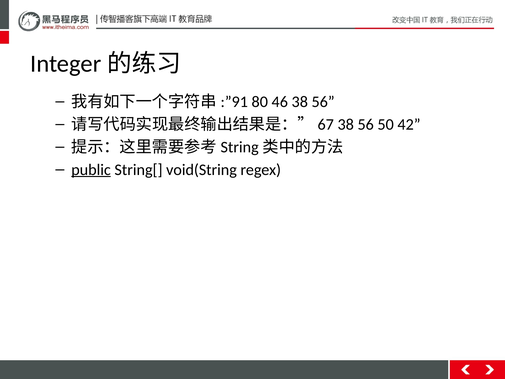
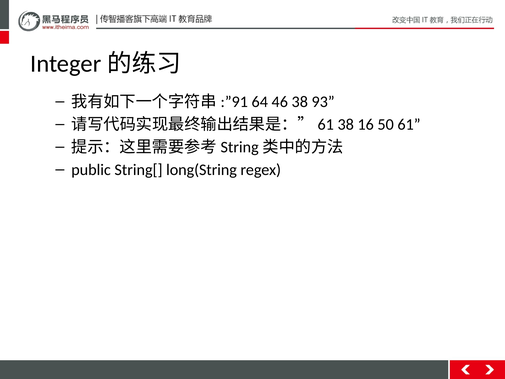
80: 80 -> 64 (260, 102)
46 38 56: 56 -> 93 (323, 102)
67: 67 -> 61 (326, 124)
56: 56 -> 16 (366, 124)
50 42: 42 -> 61 (409, 124)
public underline: present -> none (91, 170)
void(String: void(String -> long(String (202, 170)
